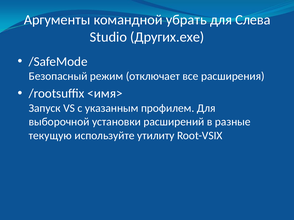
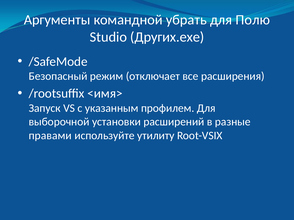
Слева: Слева -> Полю (253, 20)
текущую: текущую -> правами (50, 136)
